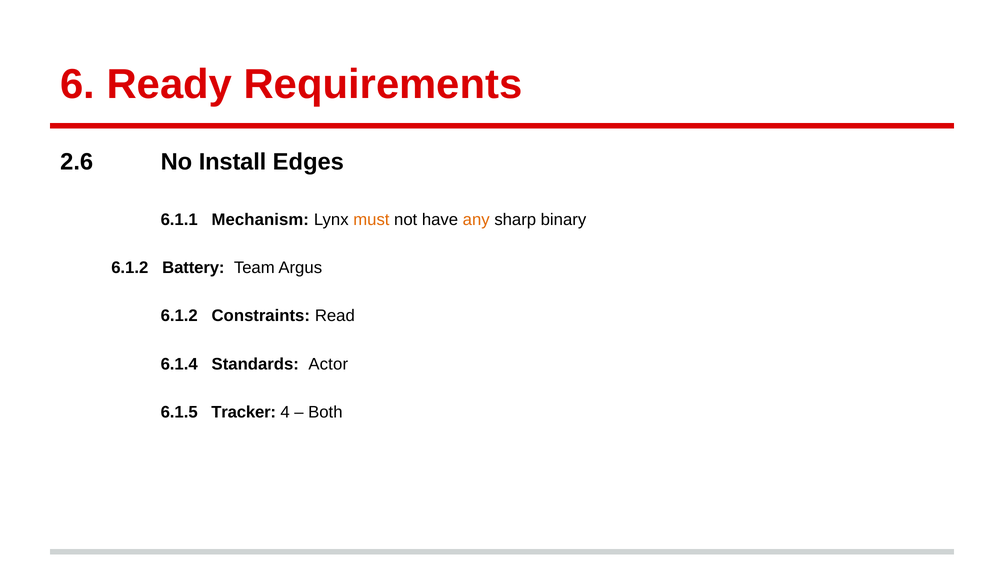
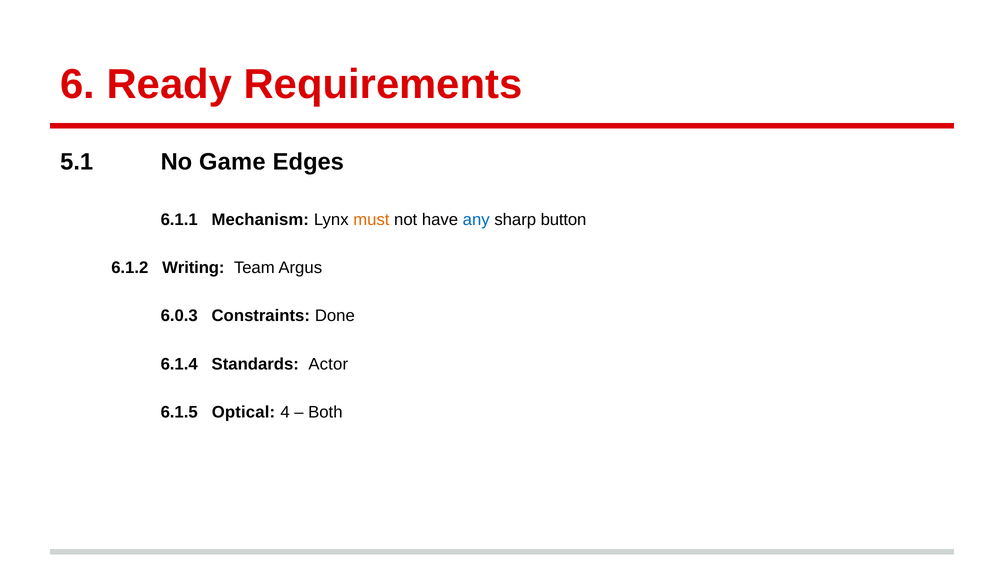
2.6: 2.6 -> 5.1 (77, 162)
Install: Install -> Game (232, 162)
any colour: orange -> blue (476, 219)
binary: binary -> button (564, 219)
Battery: Battery -> Writing (193, 268)
6.1.2: 6.1.2 -> 6.0.3 (179, 316)
Read: Read -> Done (335, 316)
Tracker: Tracker -> Optical (243, 412)
